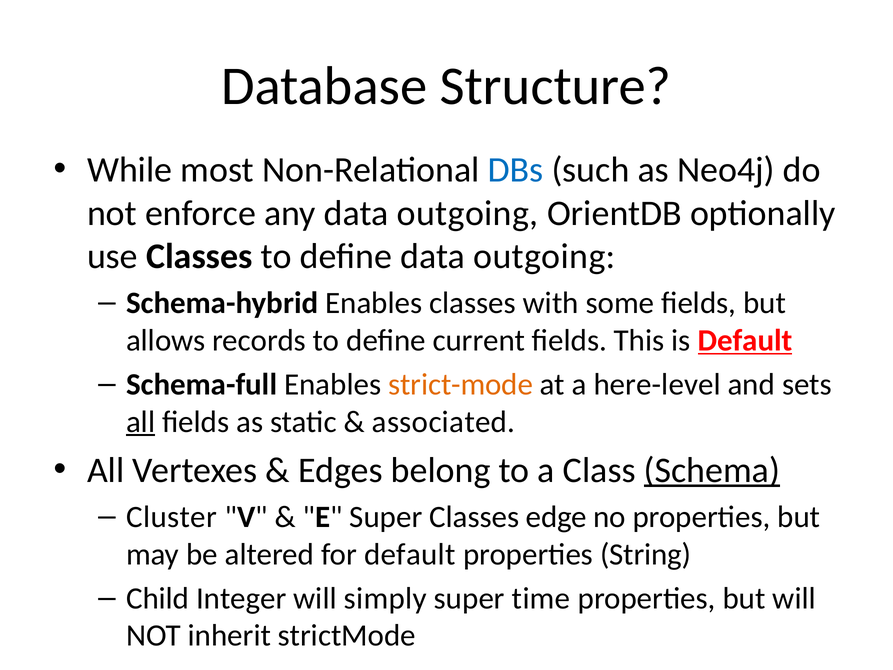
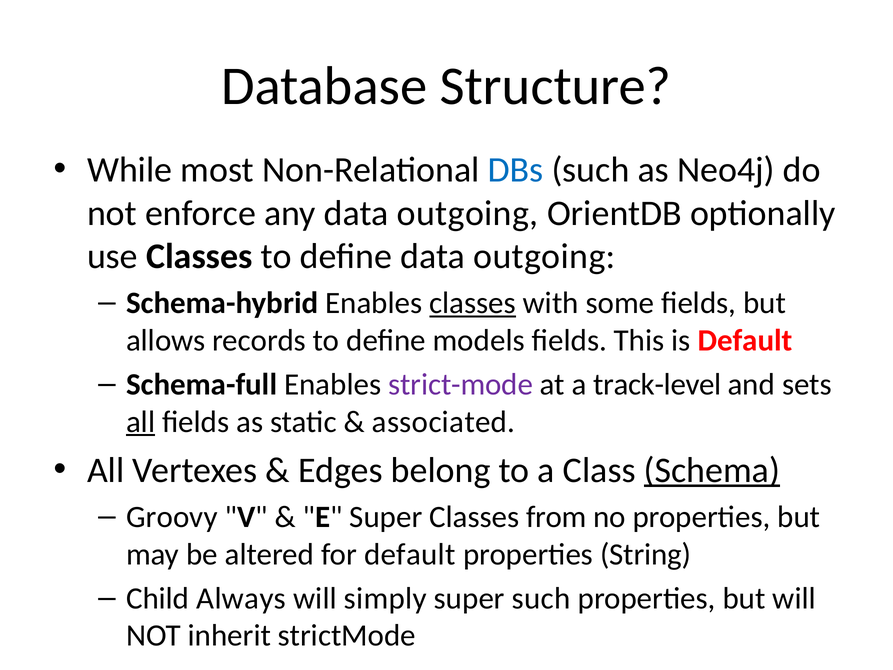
classes underline: none -> present (473, 303)
current: current -> models (479, 340)
Default underline: present -> none (745, 340)
strict-mode colour: orange -> purple (461, 384)
here-level: here-level -> track-level (657, 384)
Cluster: Cluster -> Groovy (172, 517)
edge: edge -> from (556, 517)
Integer: Integer -> Always (241, 598)
super time: time -> such (541, 598)
